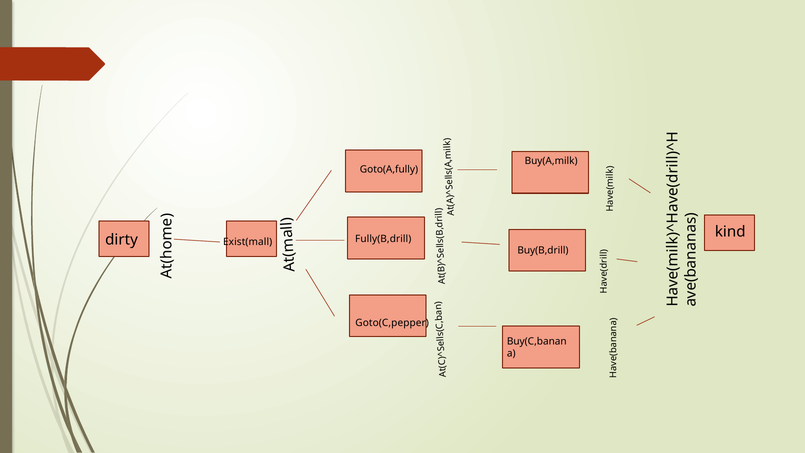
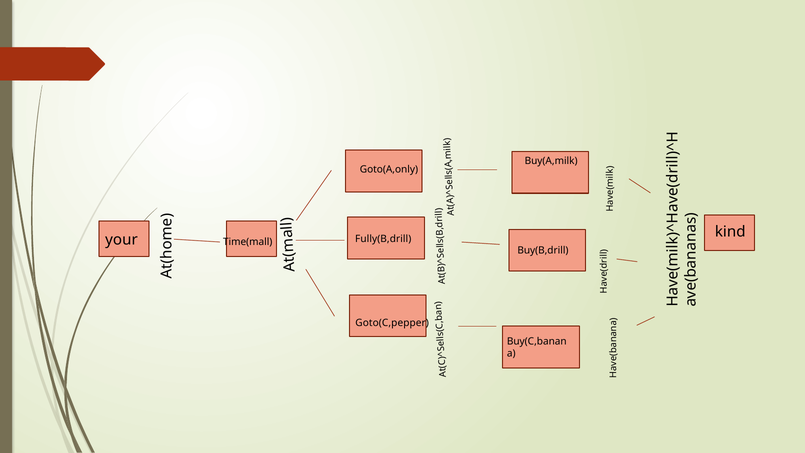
Goto(A,fully: Goto(A,fully -> Goto(A,only (389, 169)
dirty: dirty -> your (121, 240)
Exist(mall: Exist(mall -> Time(mall (248, 242)
